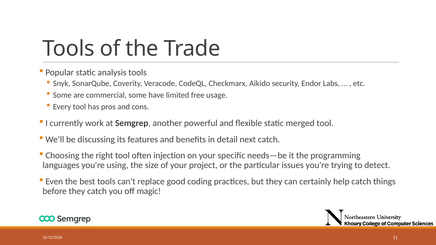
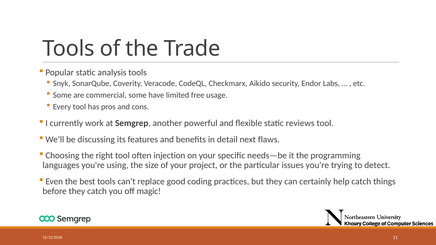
merged: merged -> reviews (300, 123)
next catch: catch -> flaws (269, 140)
